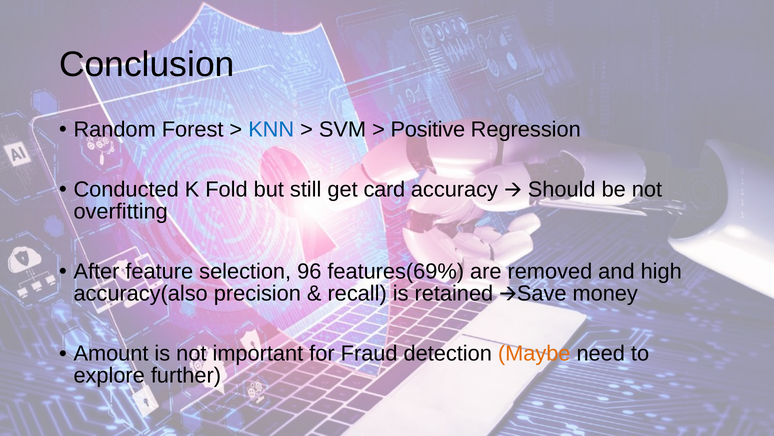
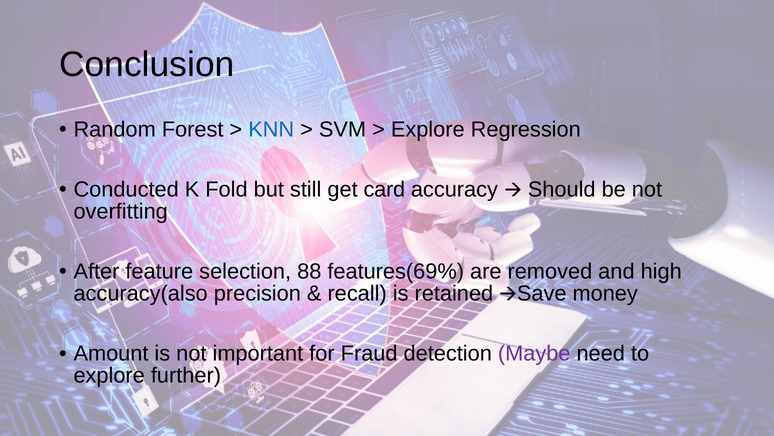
Positive: Positive -> Explore (428, 129)
96: 96 -> 88 (309, 271)
Maybe colour: orange -> purple (534, 353)
